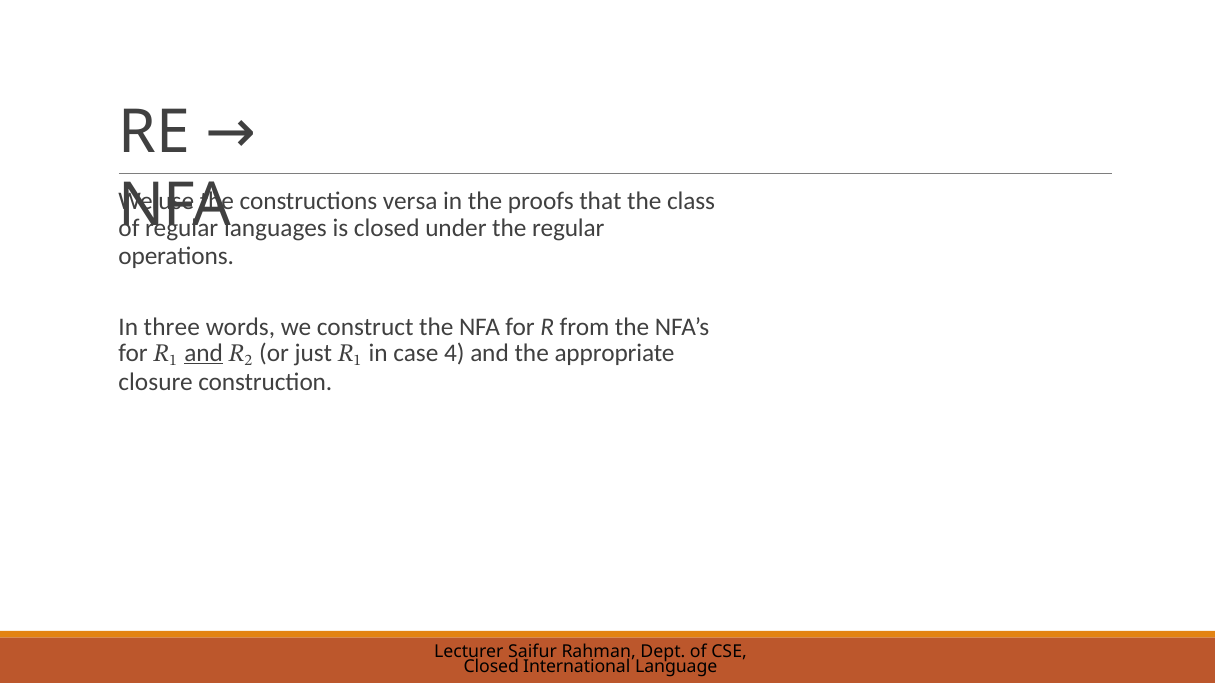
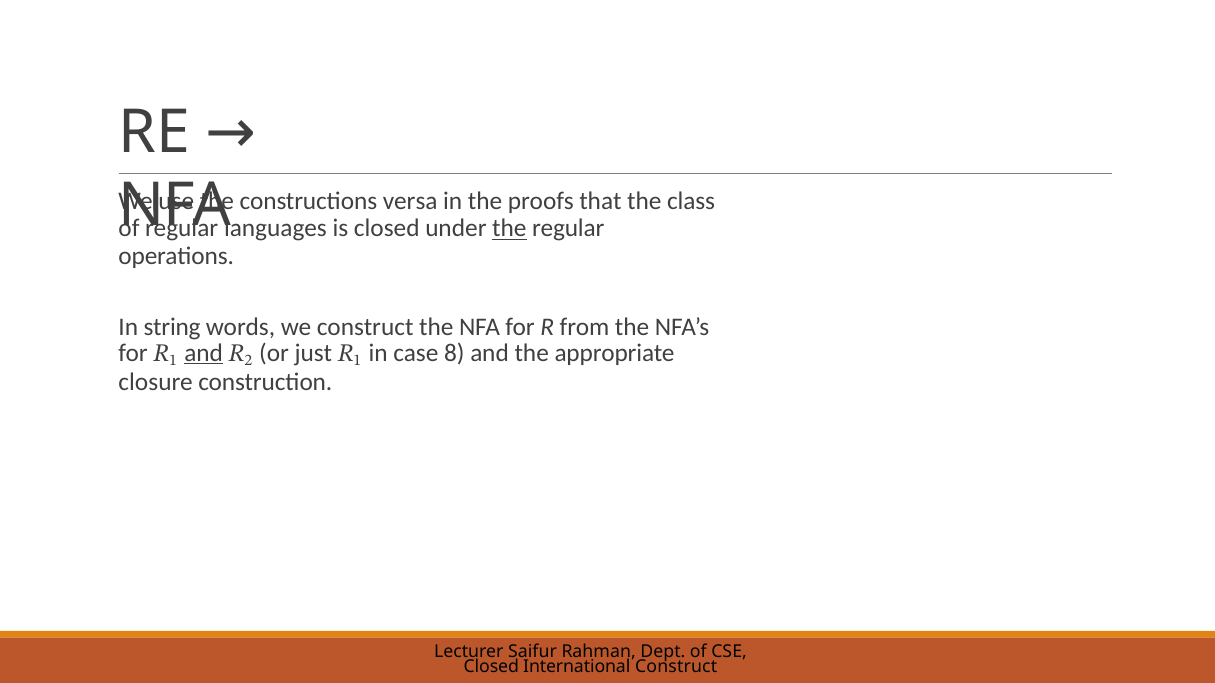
the underline: none -> present (509, 229)
three: three -> string (172, 328)
4: 4 -> 8 (454, 353)
International Language: Language -> Construct (676, 667)
